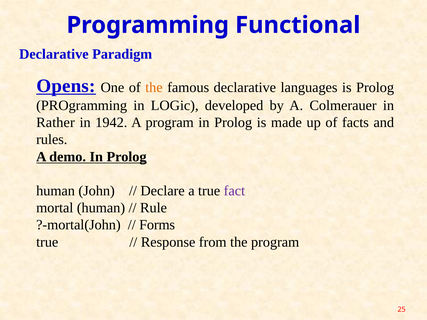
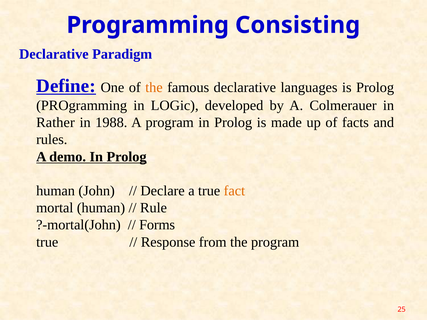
Functional: Functional -> Consisting (298, 25)
Opens: Opens -> Define (66, 86)
1942: 1942 -> 1988 (111, 123)
fact colour: purple -> orange (234, 191)
